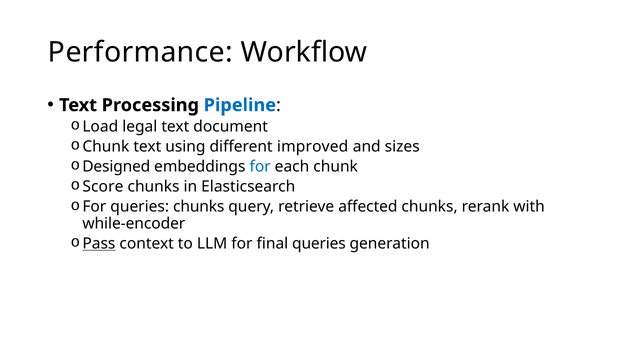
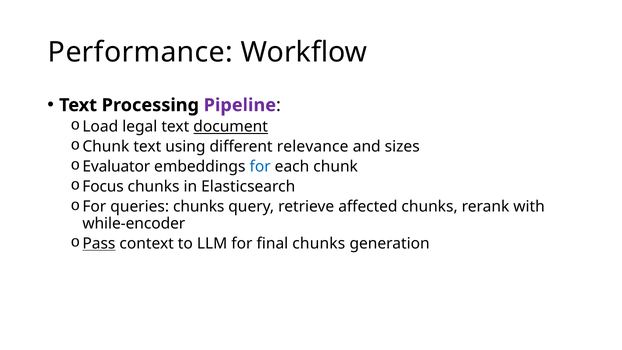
Pipeline colour: blue -> purple (240, 105)
document underline: none -> present (231, 127)
improved: improved -> relevance (313, 147)
Designed: Designed -> Evaluator (116, 167)
Score: Score -> Focus (103, 187)
final queries: queries -> chunks (319, 243)
